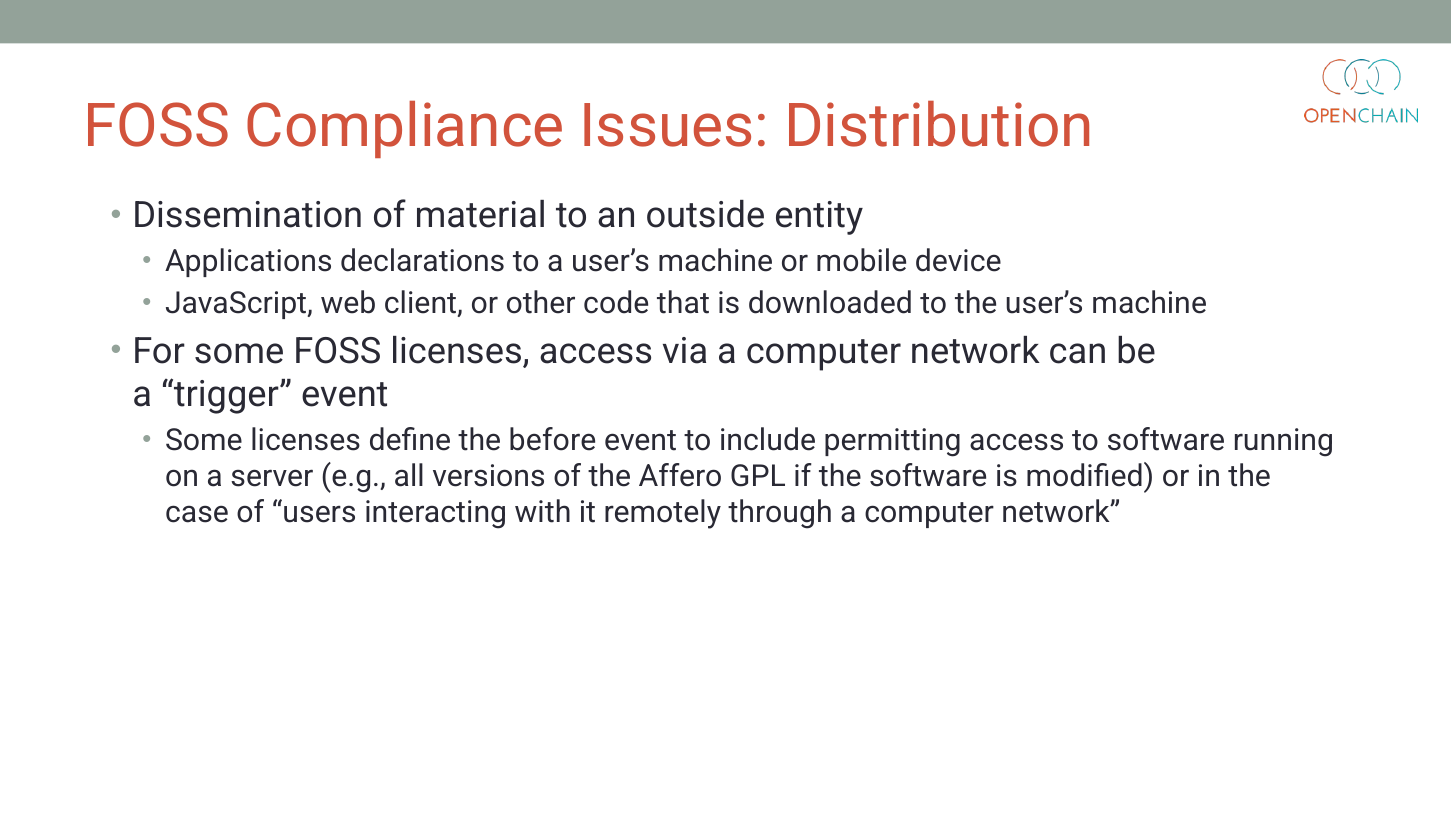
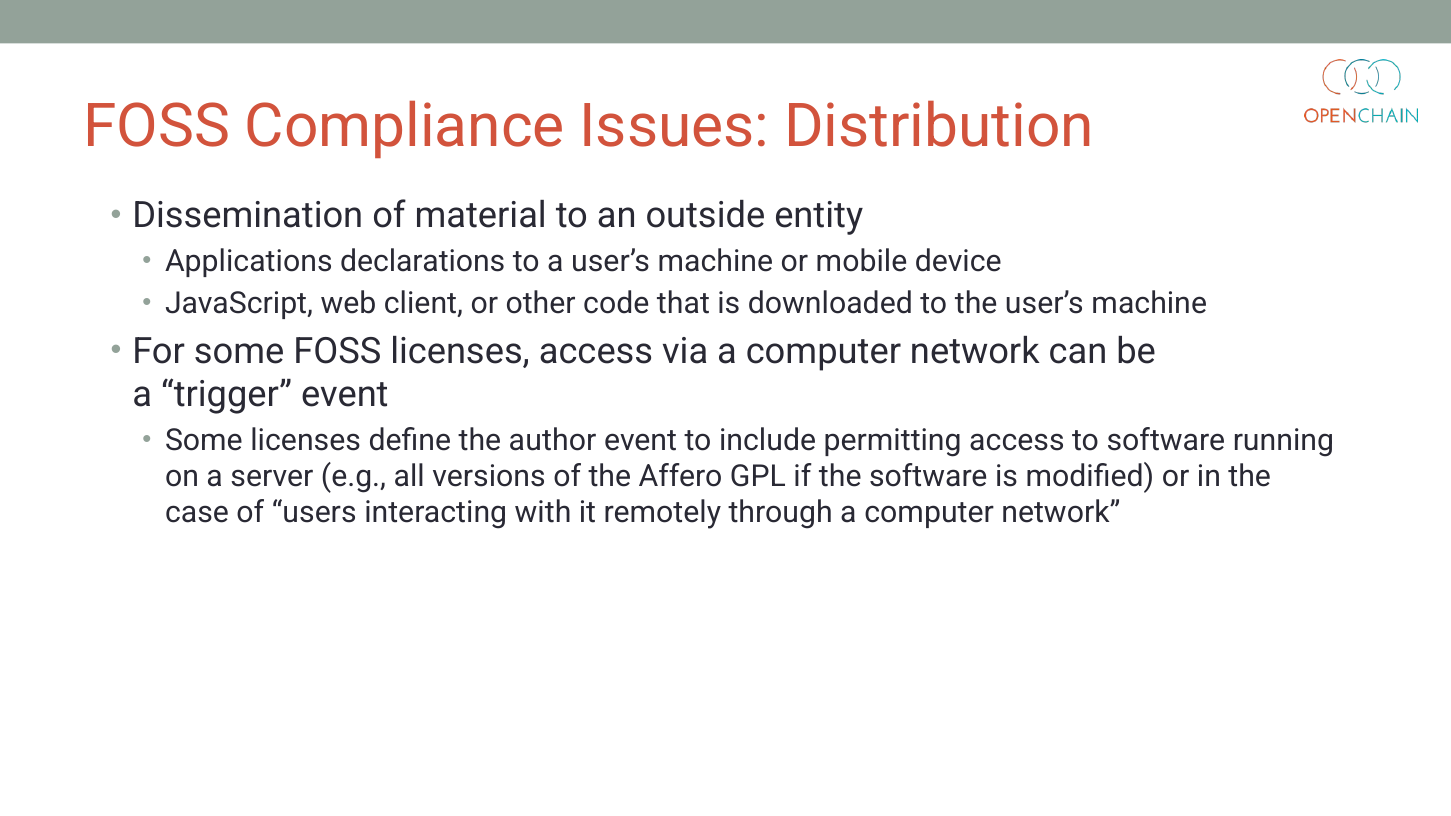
before: before -> author (553, 440)
